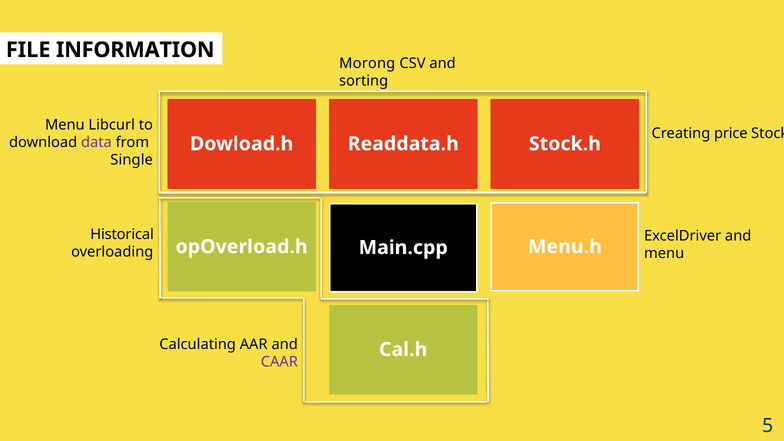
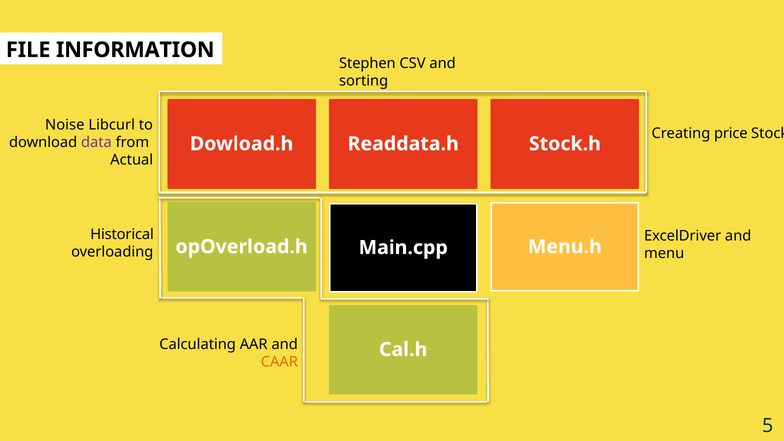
Morong: Morong -> Stephen (367, 63)
Menu: Menu -> Noise (65, 125)
Single: Single -> Actual (132, 160)
CAAR colour: purple -> orange (279, 362)
